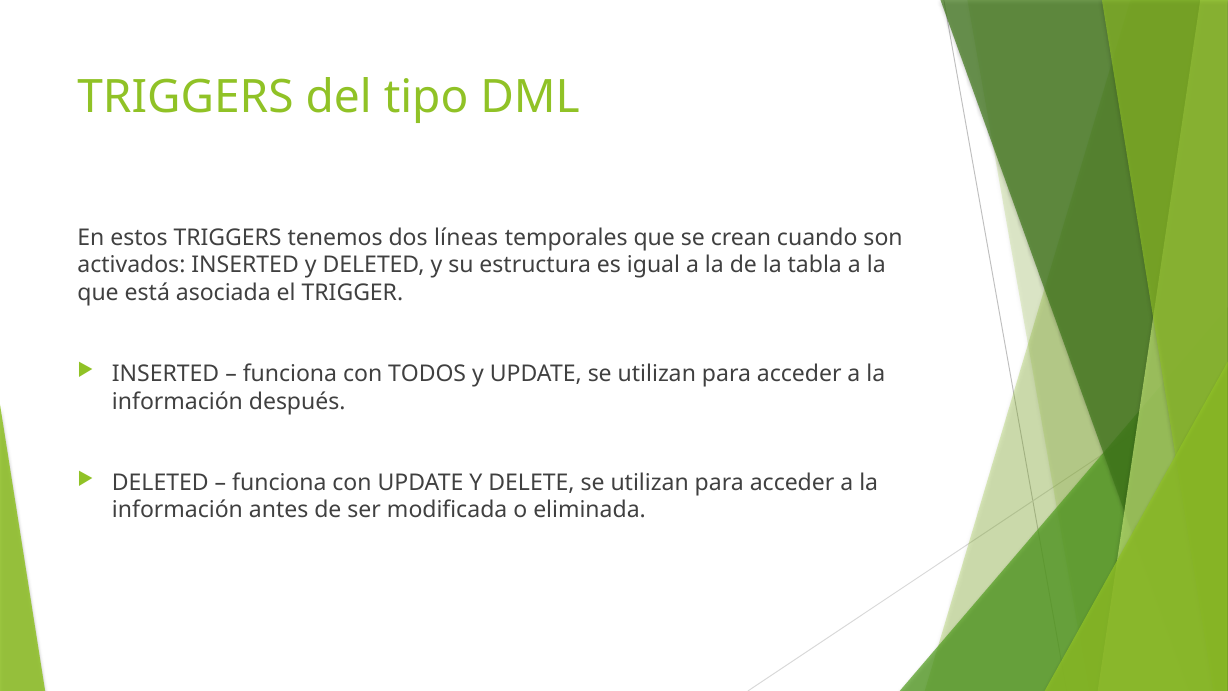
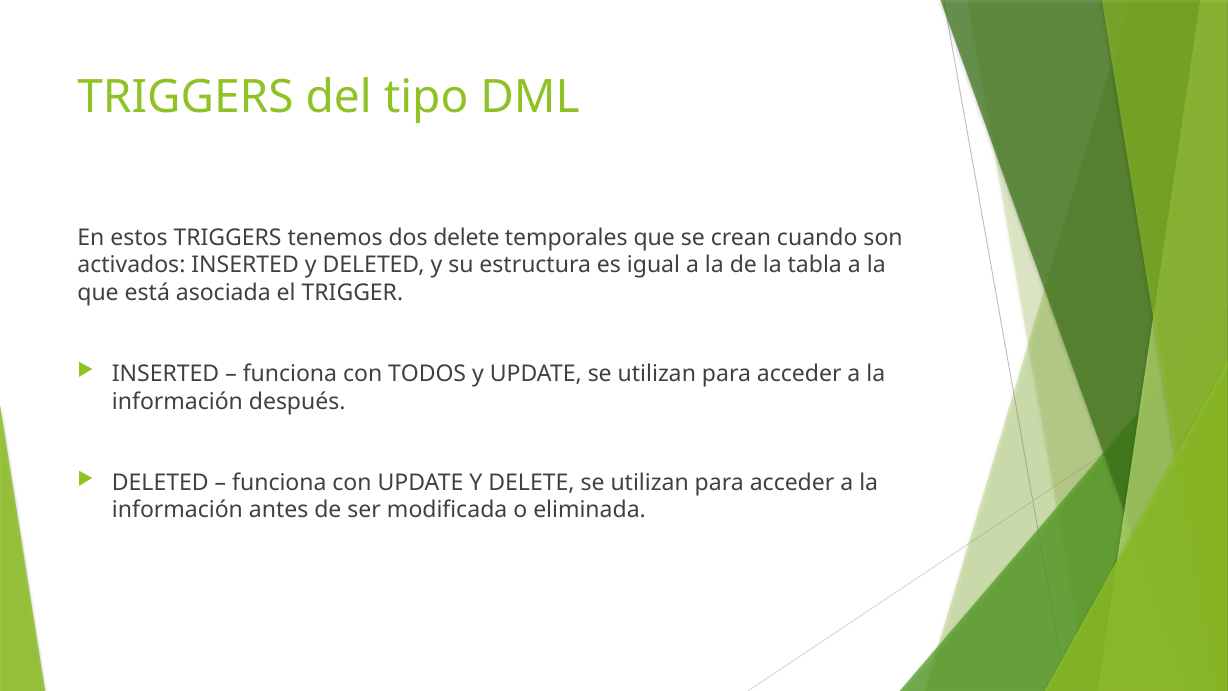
dos líneas: líneas -> delete (466, 238)
